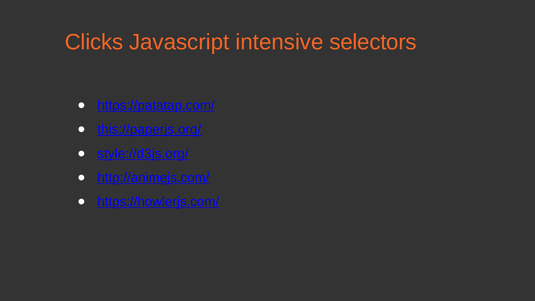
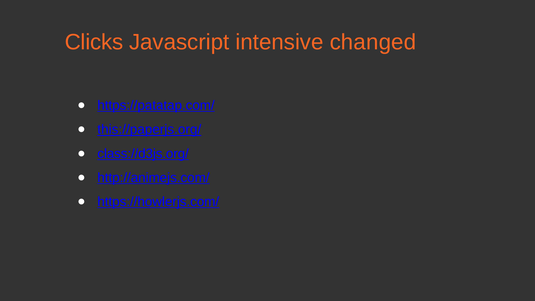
selectors: selectors -> changed (373, 42)
style://d3js.org/: style://d3js.org/ -> class://d3js.org/ (143, 154)
